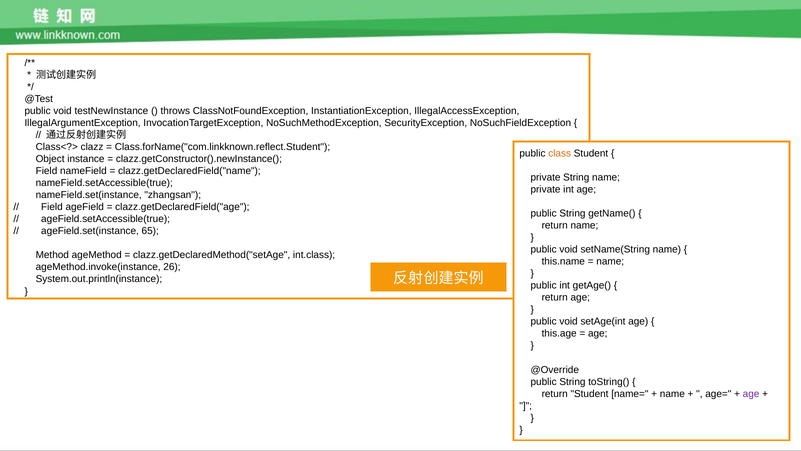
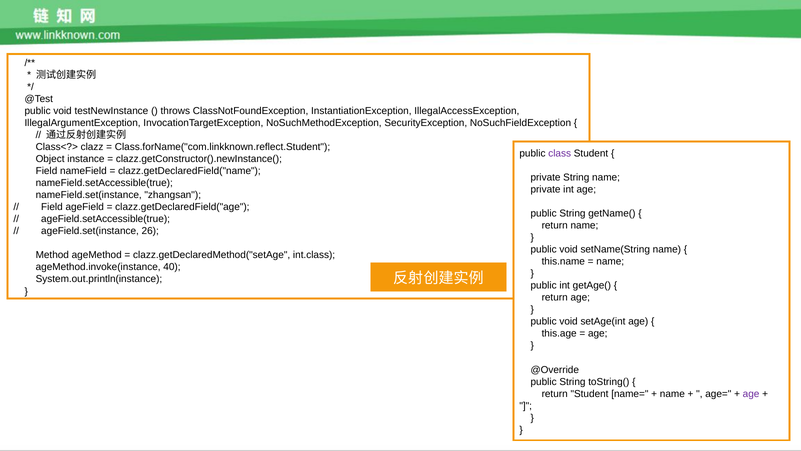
class colour: orange -> purple (560, 153)
65: 65 -> 26 (150, 231)
26: 26 -> 40 (172, 267)
